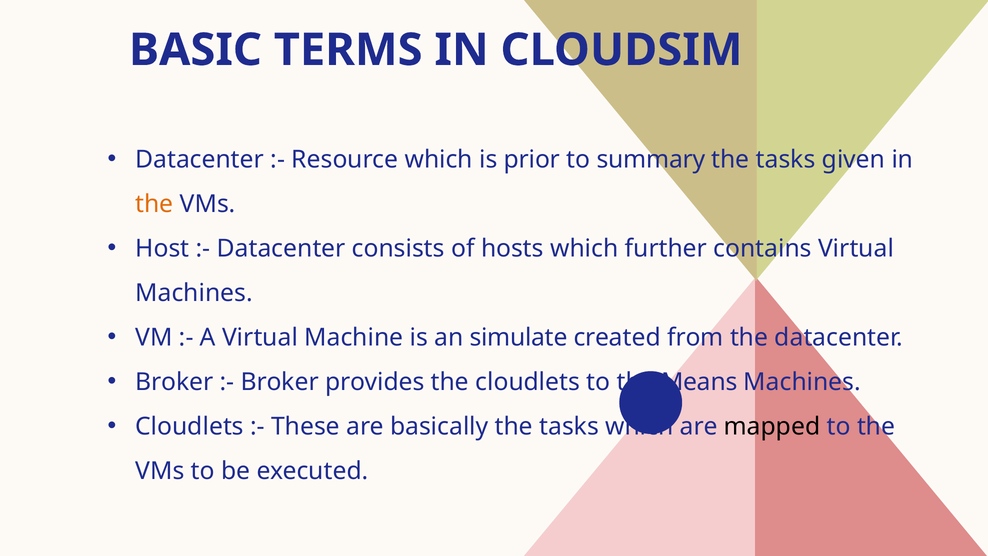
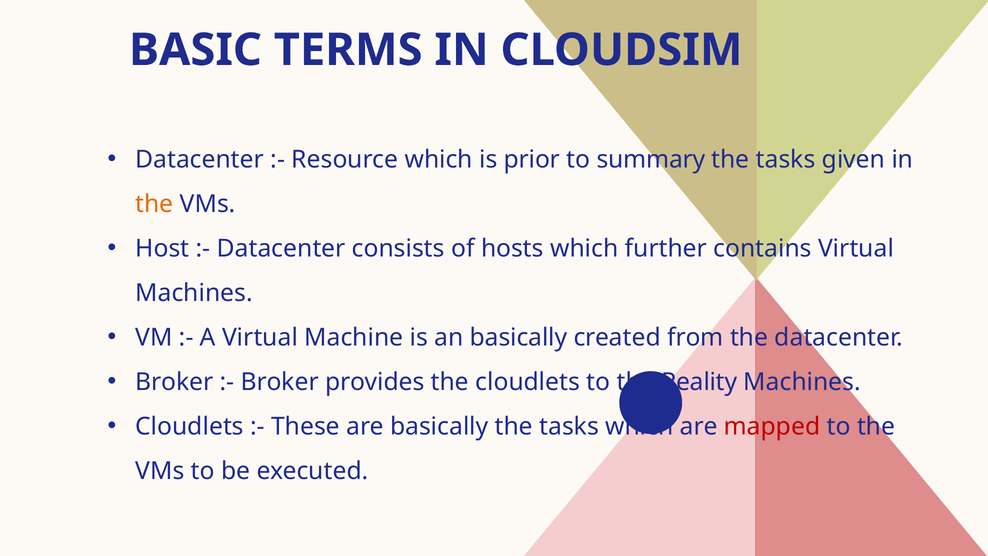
an simulate: simulate -> basically (519, 337)
Means: Means -> Reality (699, 382)
mapped colour: black -> red (772, 426)
